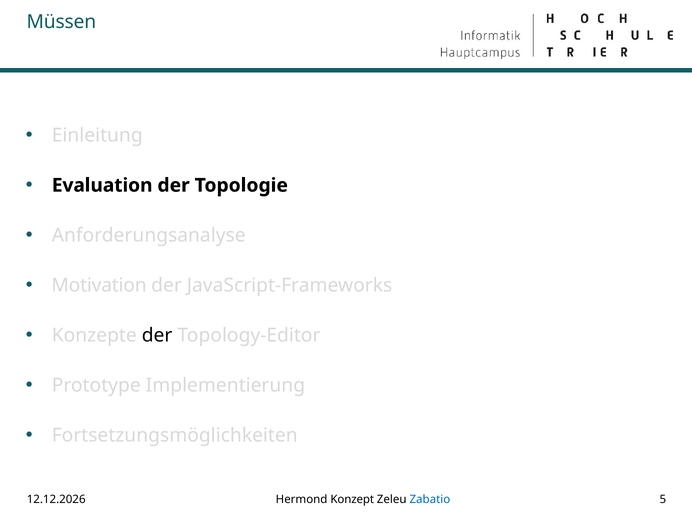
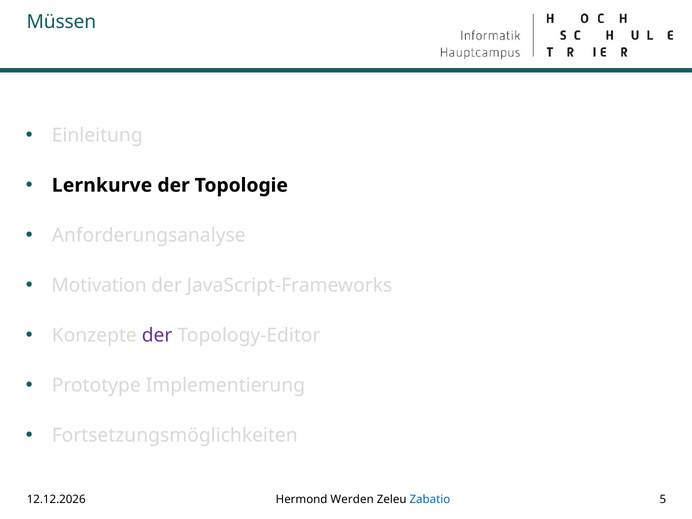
Evaluation: Evaluation -> Lernkurve (102, 185)
der colour: black -> purple (157, 335)
Konzept: Konzept -> Werden (352, 500)
